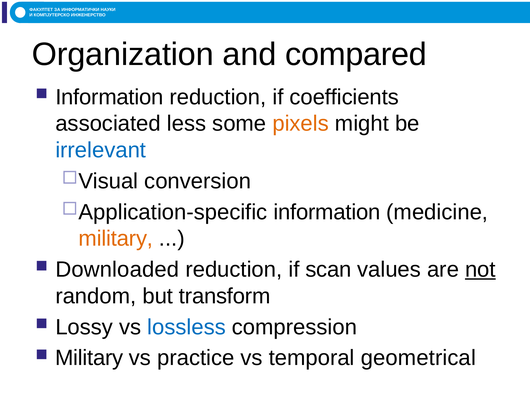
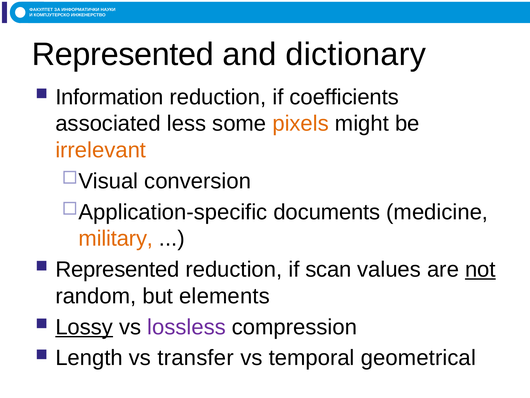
Organization: Organization -> Represented (123, 54)
compared: compared -> dictionary (356, 54)
irrelevant colour: blue -> orange (101, 150)
information: information -> documents (327, 212)
Downloaded: Downloaded -> Represented (117, 269)
transform: transform -> elements (225, 296)
Lossy underline: none -> present (84, 327)
lossless colour: blue -> purple (187, 327)
Military: Military -> Length (89, 358)
practice: practice -> transfer (196, 358)
